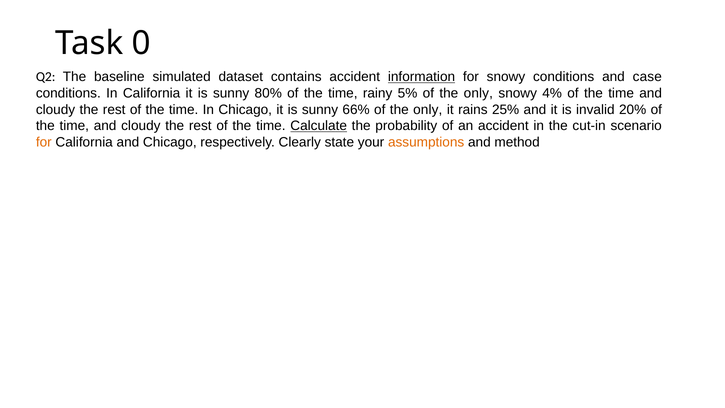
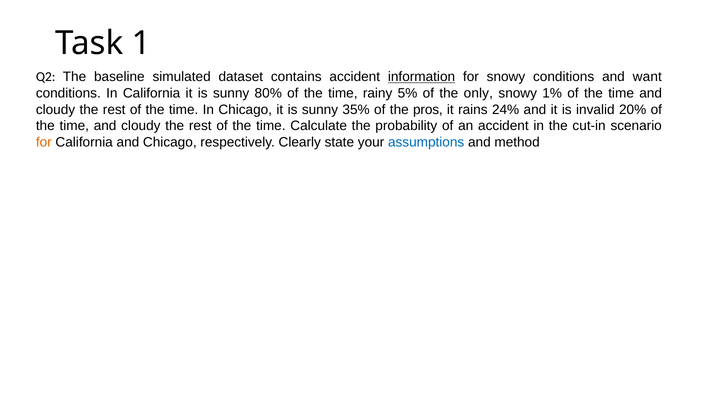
0: 0 -> 1 (141, 43)
case: case -> want (647, 77)
4%: 4% -> 1% (552, 93)
66%: 66% -> 35% (356, 110)
only: only -> pros (428, 110)
25%: 25% -> 24% (506, 110)
Calculate underline: present -> none (319, 126)
assumptions colour: orange -> blue (426, 142)
